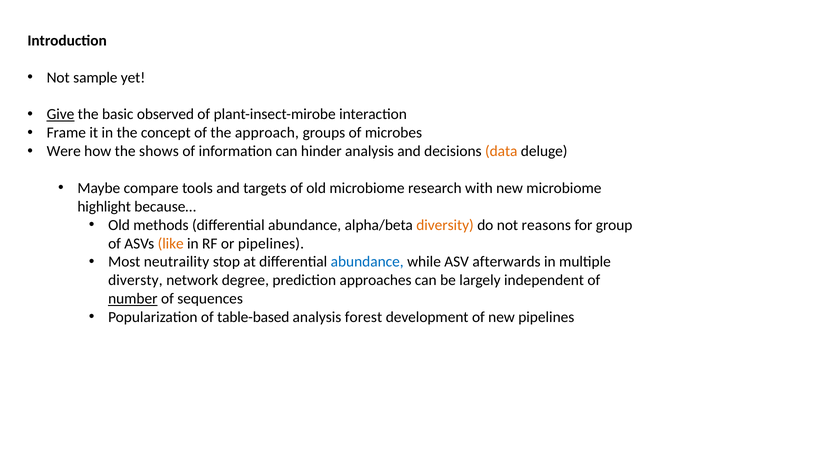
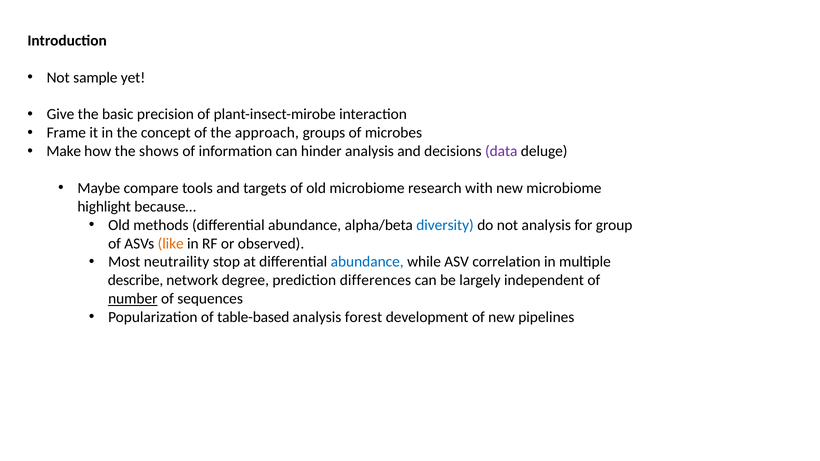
Give underline: present -> none (60, 114)
observed: observed -> precision (165, 114)
Were: Were -> Make (64, 151)
data colour: orange -> purple (501, 151)
diversity colour: orange -> blue (445, 225)
not reasons: reasons -> analysis (546, 225)
or pipelines: pipelines -> observed (271, 244)
afterwards: afterwards -> correlation (507, 262)
diversty: diversty -> describe (136, 280)
approaches: approaches -> differences (375, 280)
